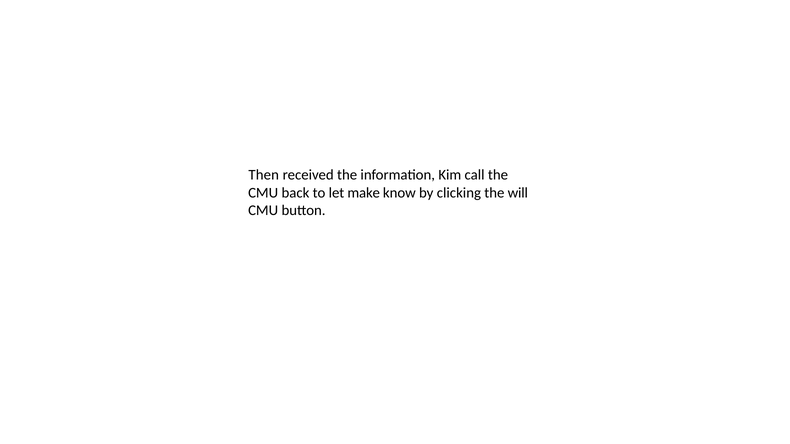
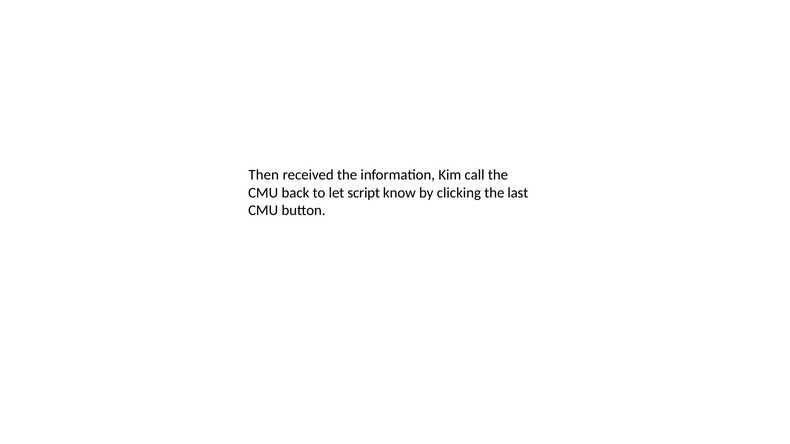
make: make -> script (364, 193)
will: will -> last (518, 193)
